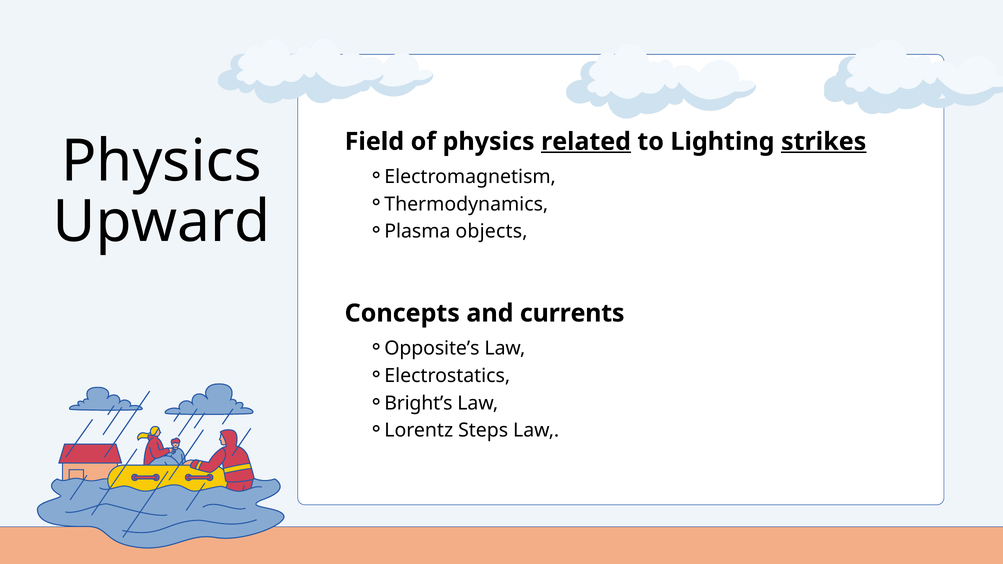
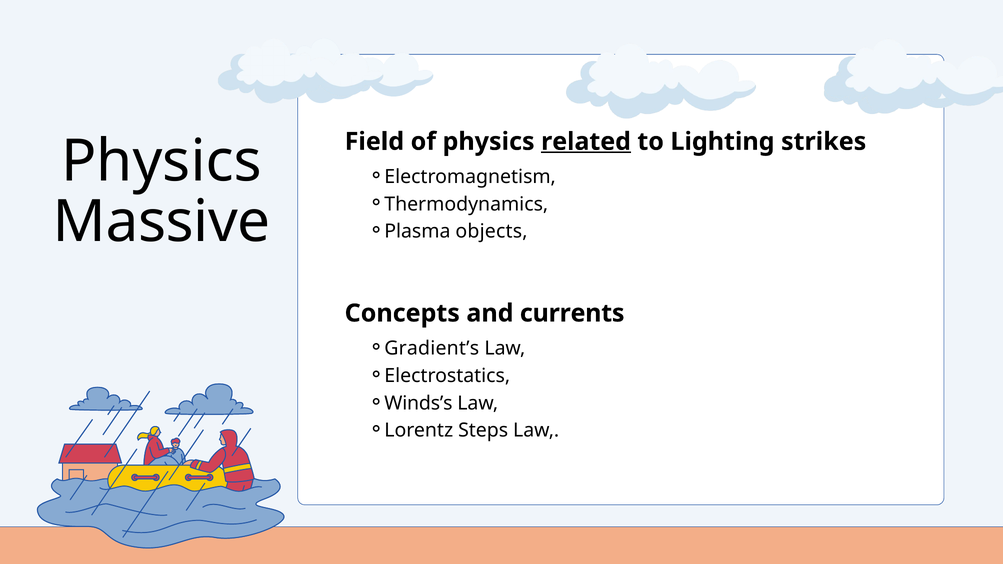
strikes underline: present -> none (824, 142)
Upward: Upward -> Massive (162, 222)
Opposite’s: Opposite’s -> Gradient’s (432, 349)
Bright’s: Bright’s -> Winds’s (418, 403)
